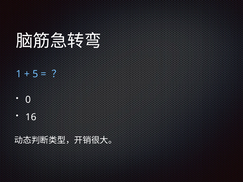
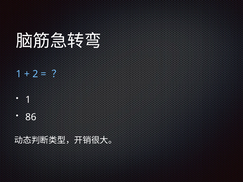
5: 5 -> 2 (35, 74)
0: 0 -> 1 (28, 100)
16: 16 -> 86 (31, 117)
